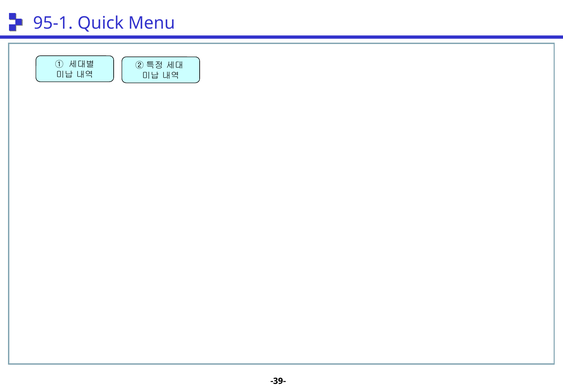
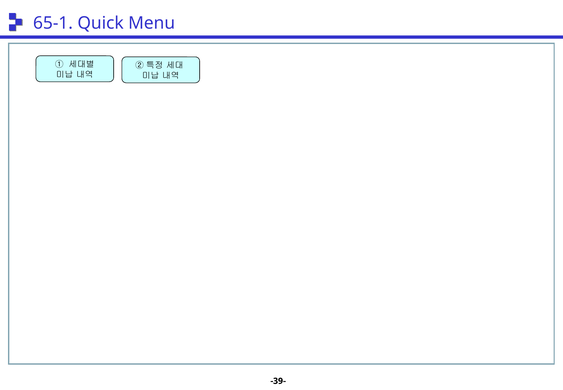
95-1: 95-1 -> 65-1 (53, 23)
